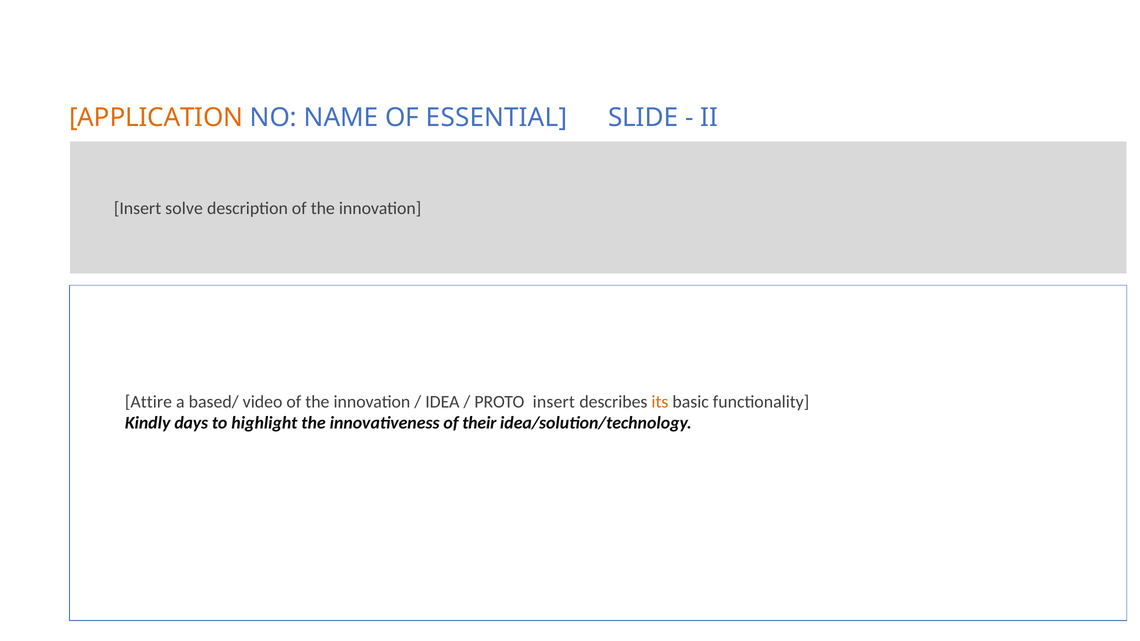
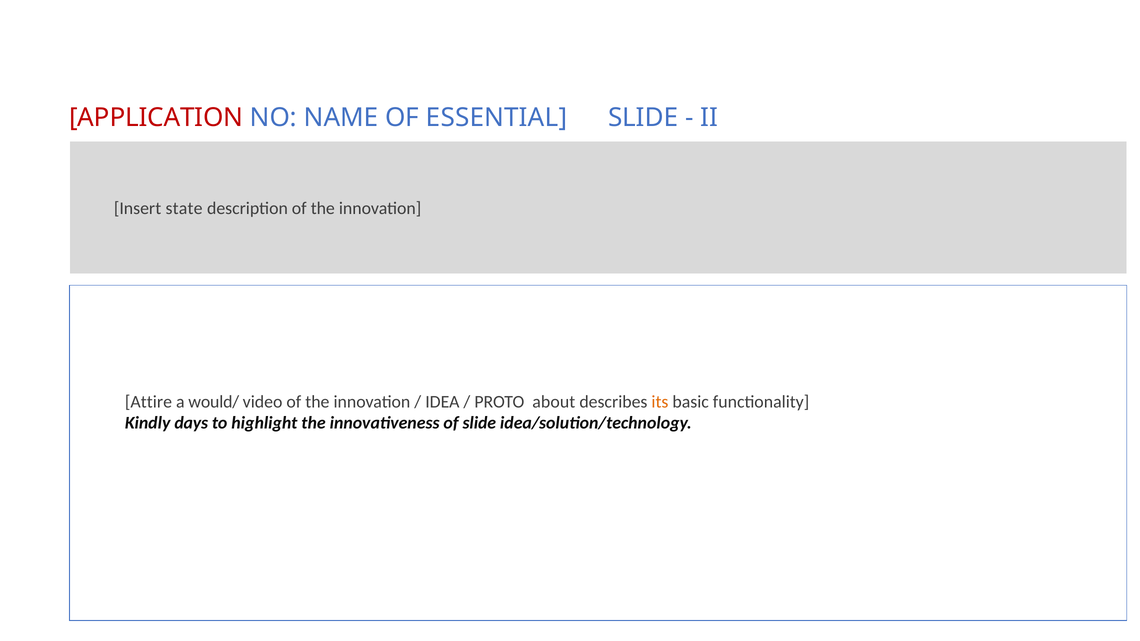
APPLICATION colour: orange -> red (156, 118)
solve: solve -> state (184, 209)
based/: based/ -> would/ (214, 402)
PROTO insert: insert -> about (554, 402)
of their: their -> slide (479, 423)
